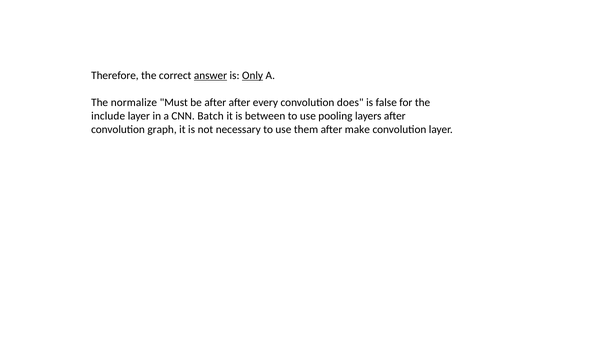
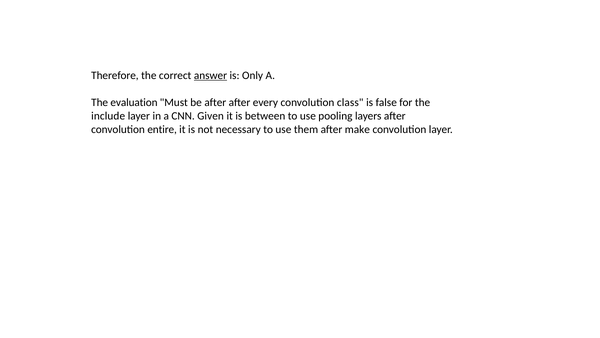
Only underline: present -> none (253, 75)
normalize: normalize -> evaluation (134, 102)
does: does -> class (350, 102)
Batch: Batch -> Given (211, 116)
graph: graph -> entire (162, 129)
